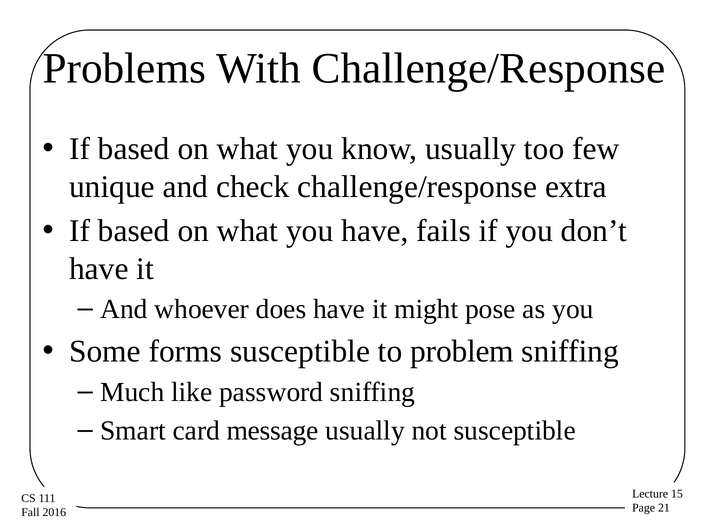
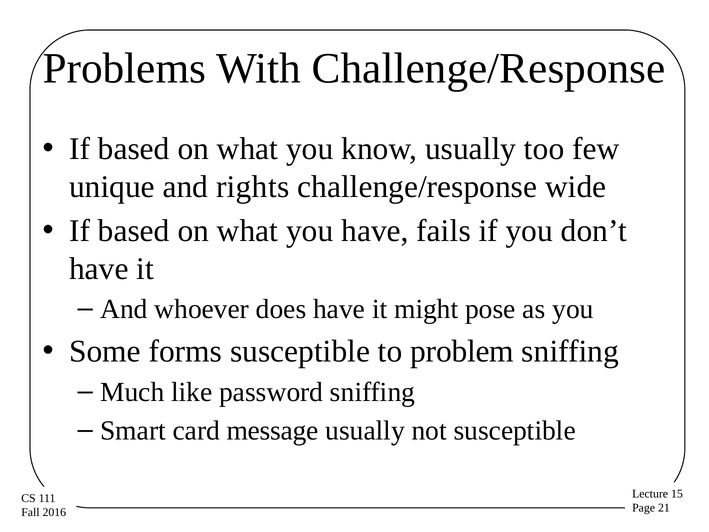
check: check -> rights (253, 187)
extra: extra -> wide (576, 187)
